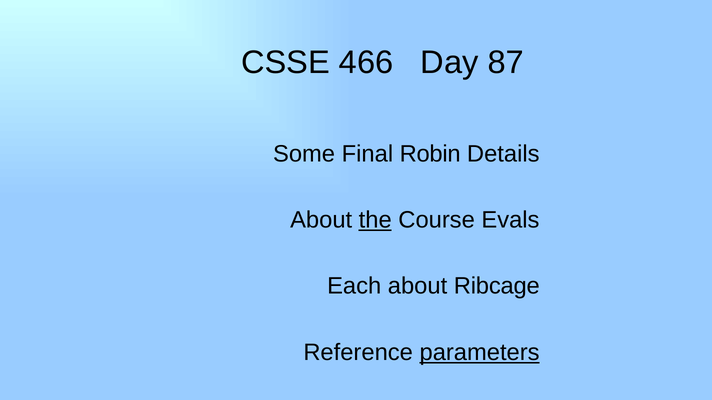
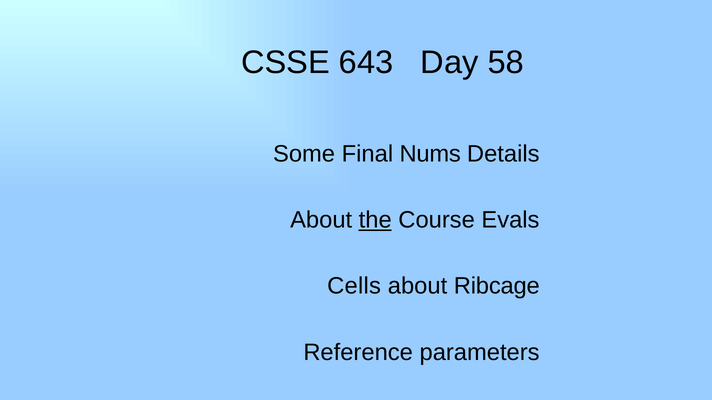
466: 466 -> 643 (366, 63)
87: 87 -> 58 (506, 63)
Robin: Robin -> Nums (430, 154)
Each: Each -> Cells (354, 286)
parameters underline: present -> none (480, 353)
